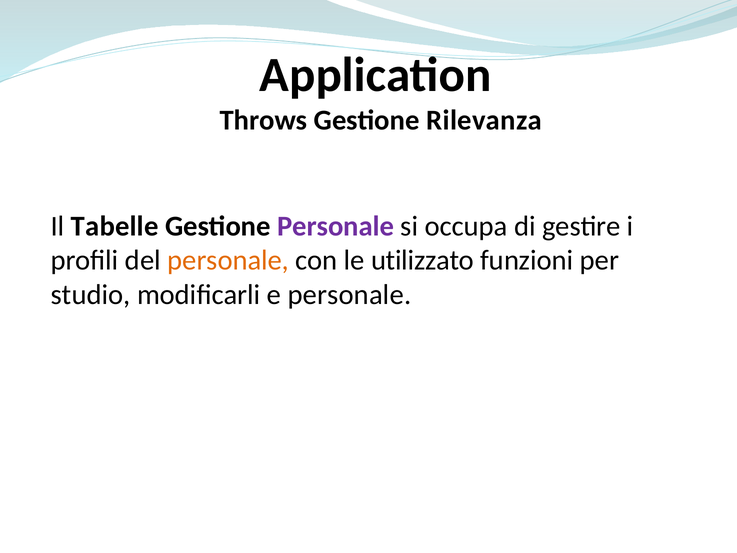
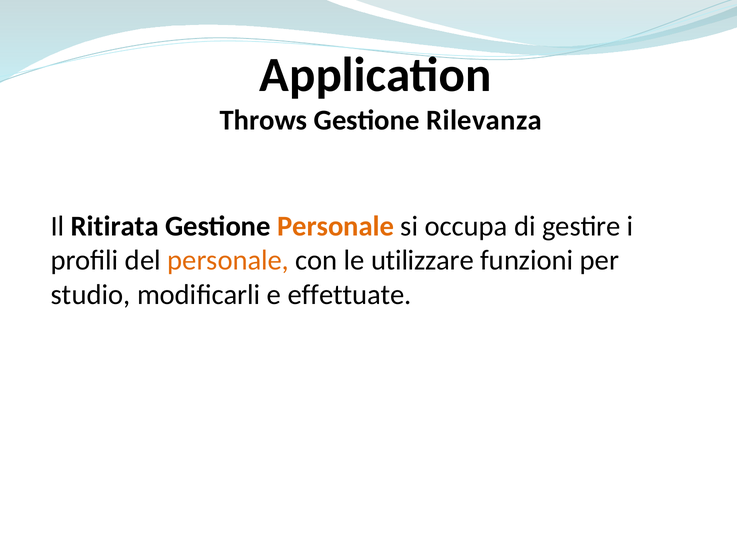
Tabelle: Tabelle -> Ritirata (115, 226)
Personale colour: purple -> orange (336, 226)
utilizzato: utilizzato -> utilizzare (423, 260)
e personale: personale -> effettuate (350, 295)
